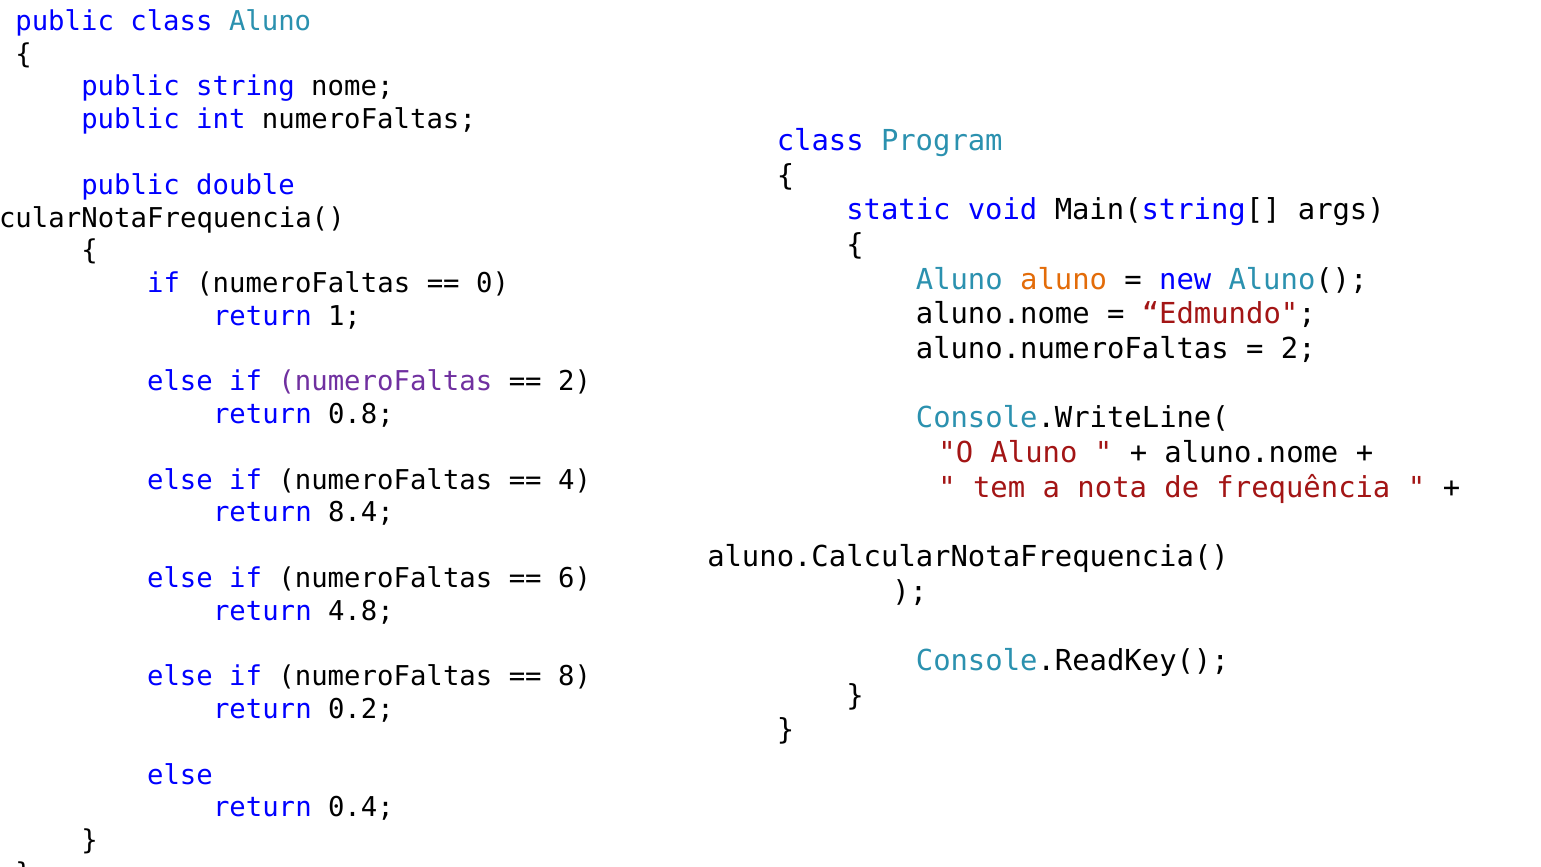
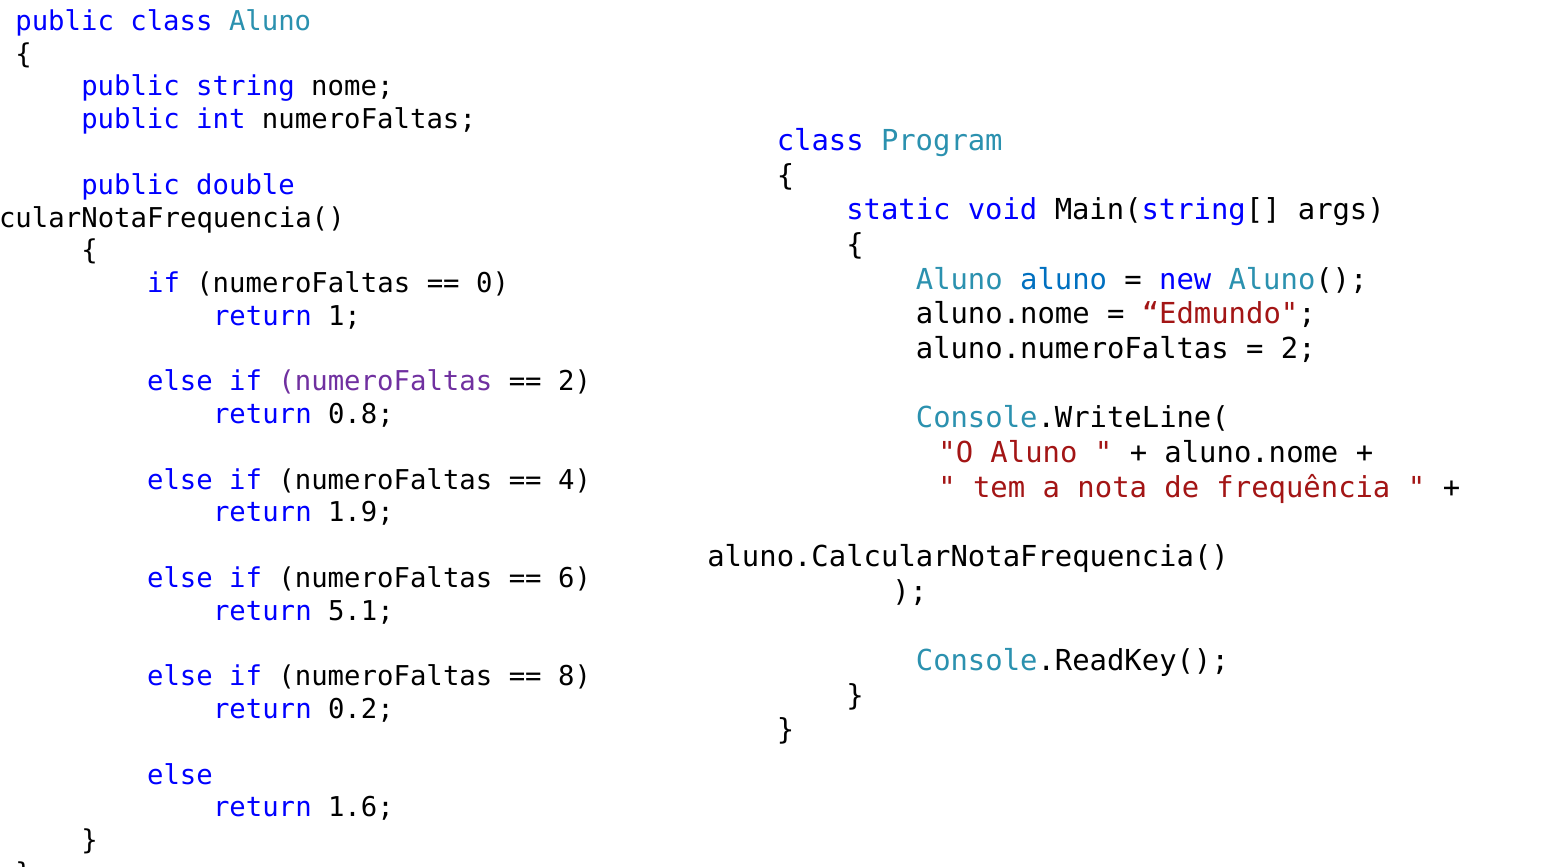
aluno colour: orange -> blue (1064, 280)
8.4: 8.4 -> 1.9 (361, 513)
4.8: 4.8 -> 5.1 (361, 611)
0.4: 0.4 -> 1.6 (361, 808)
